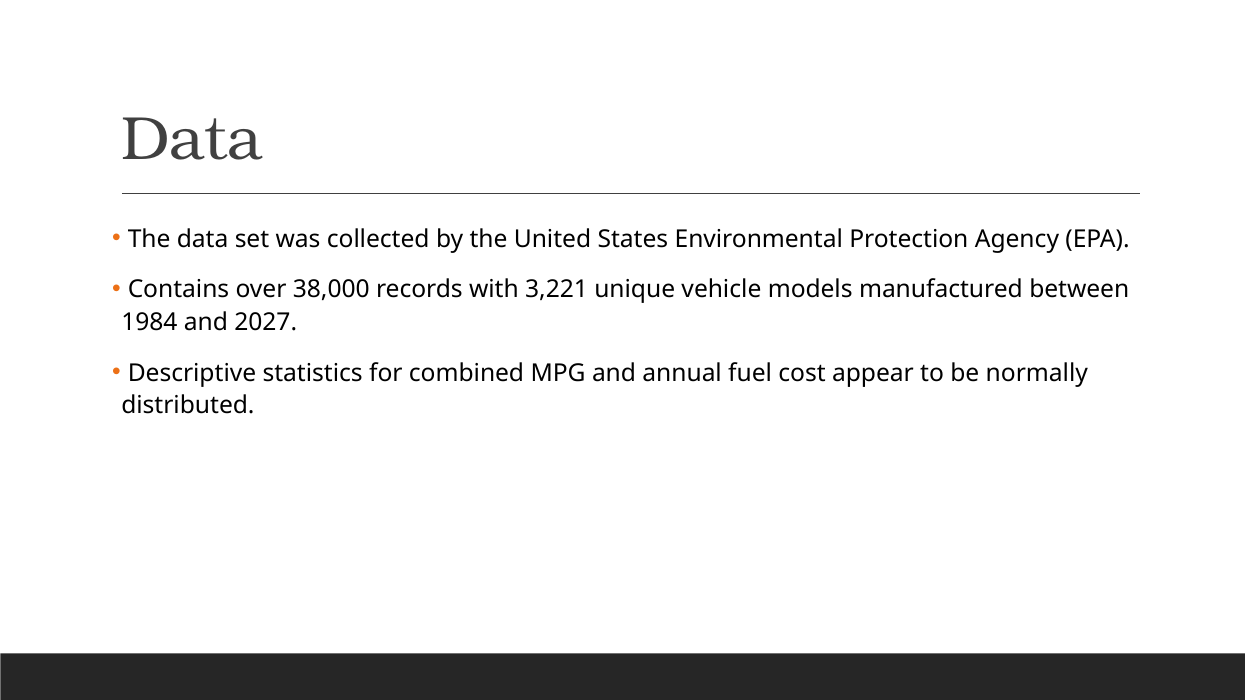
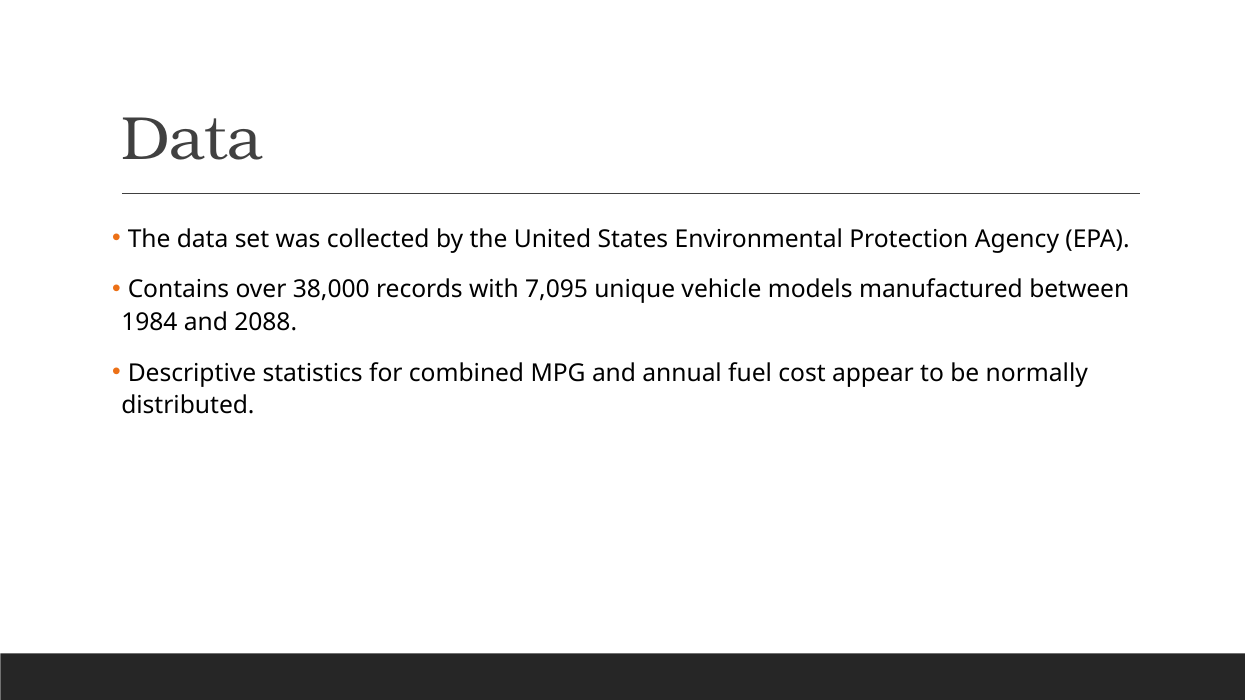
3,221: 3,221 -> 7,095 (557, 290)
2027: 2027 -> 2088 (266, 322)
